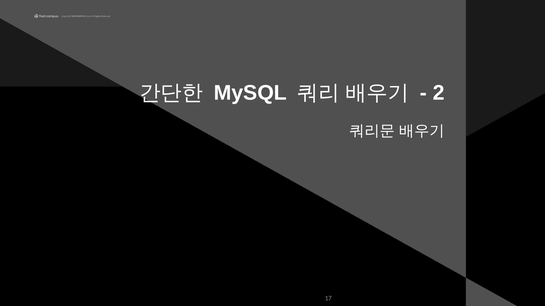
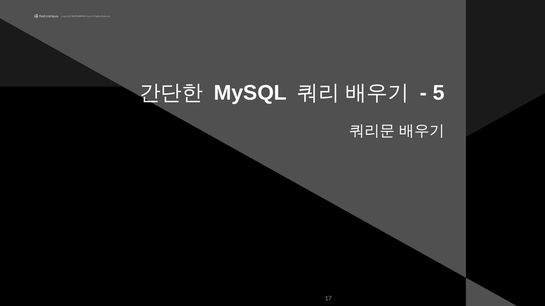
2: 2 -> 5 (439, 93)
